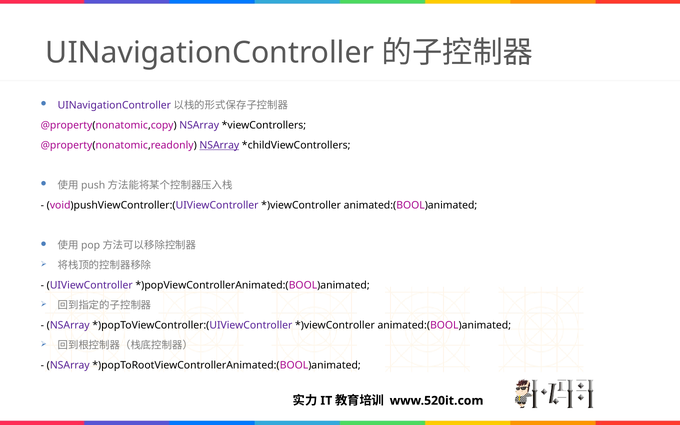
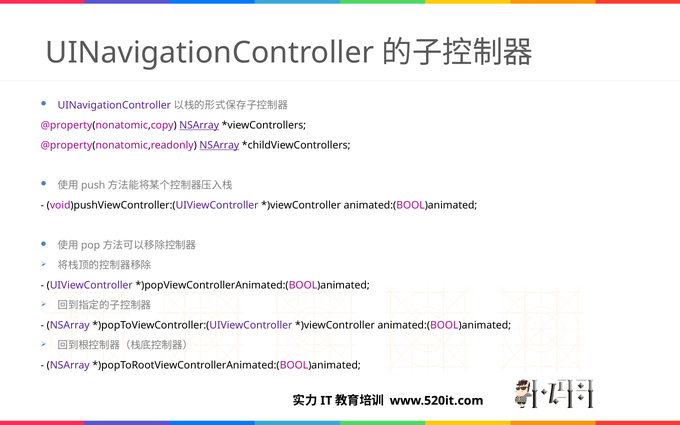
NSArray underline: none -> present (199, 125)
